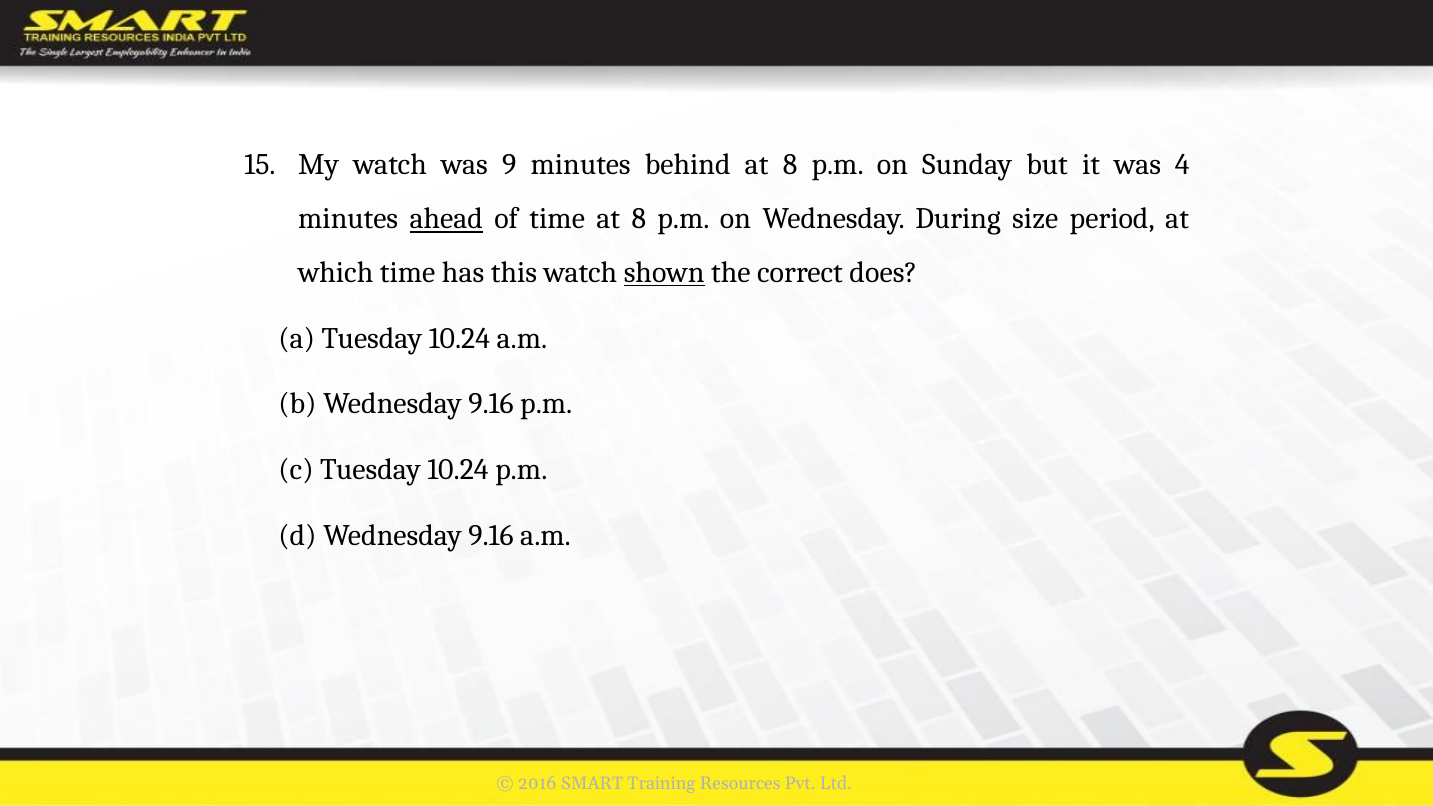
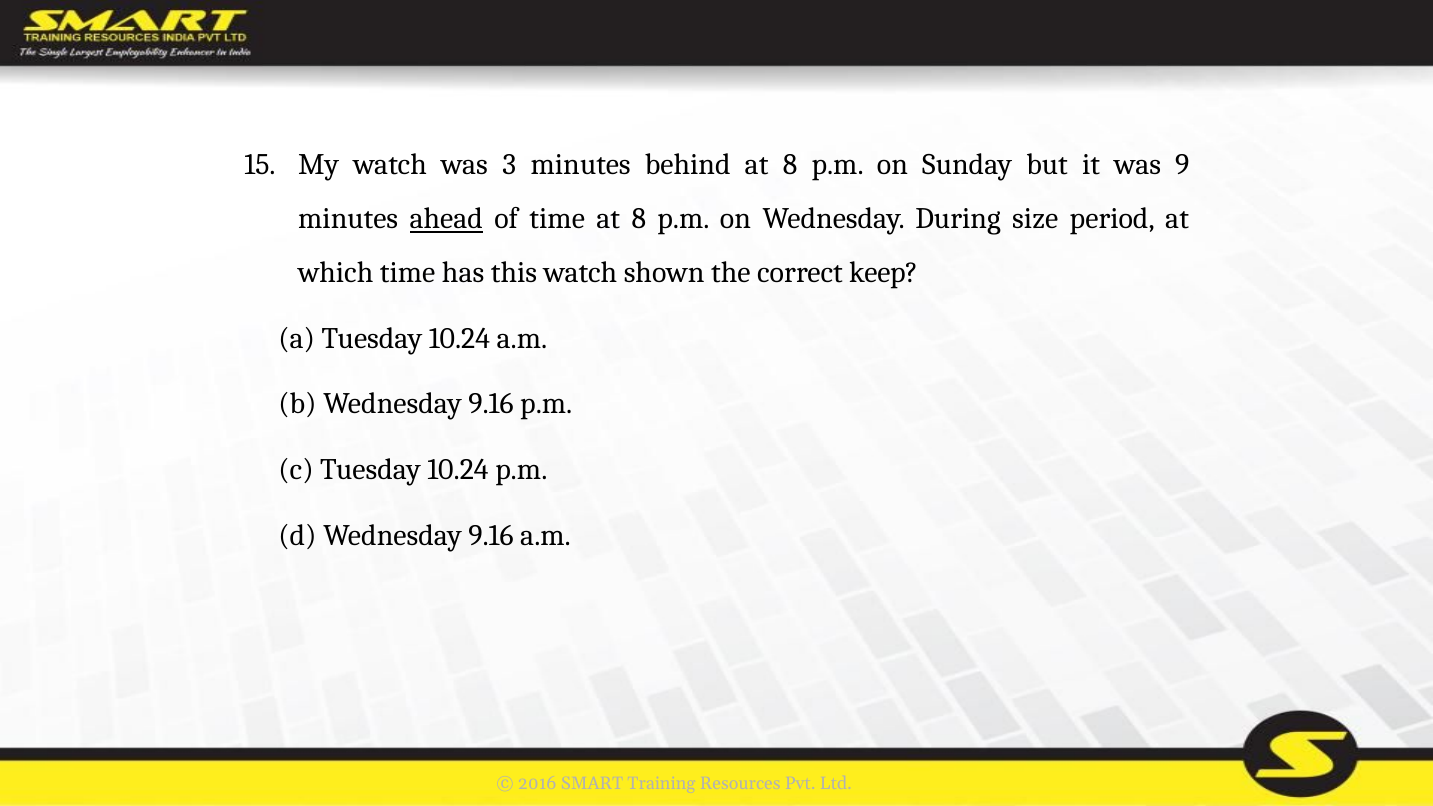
9: 9 -> 3 (509, 165)
4: 4 -> 9 (1182, 165)
shown underline: present -> none (664, 273)
does: does -> keep (884, 273)
